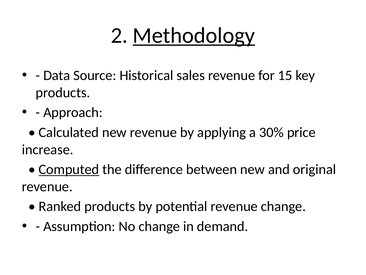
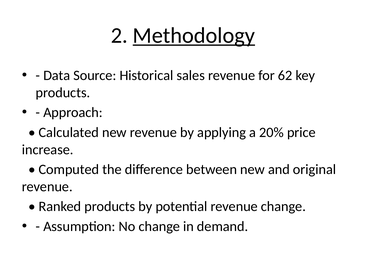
15: 15 -> 62 (285, 75)
30%: 30% -> 20% (271, 132)
Computed underline: present -> none (69, 169)
